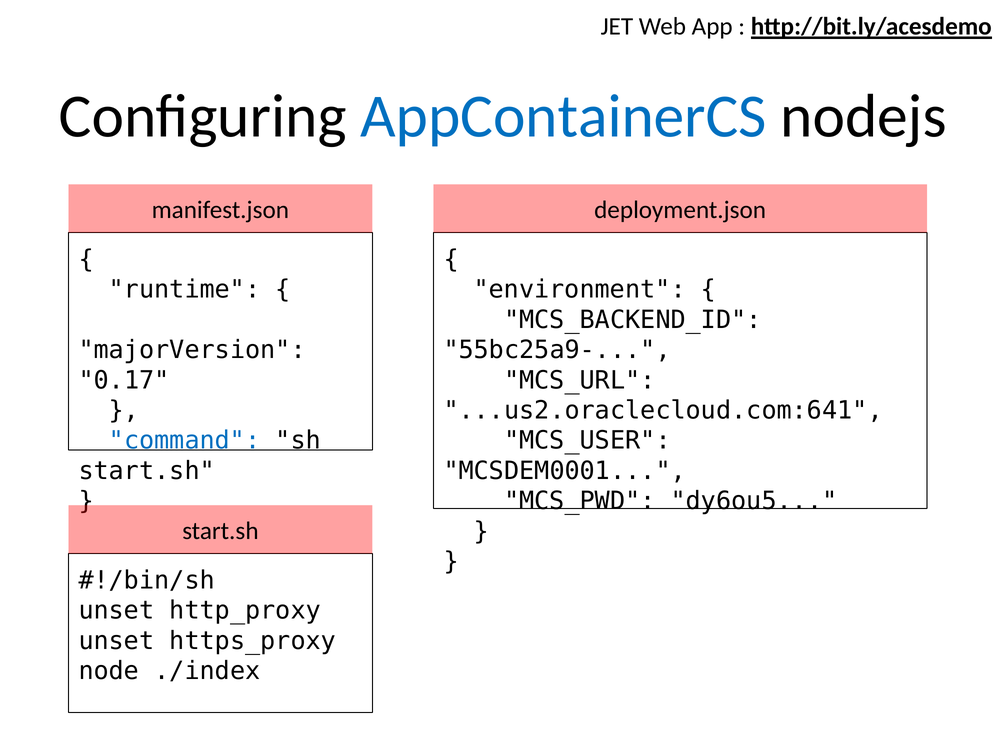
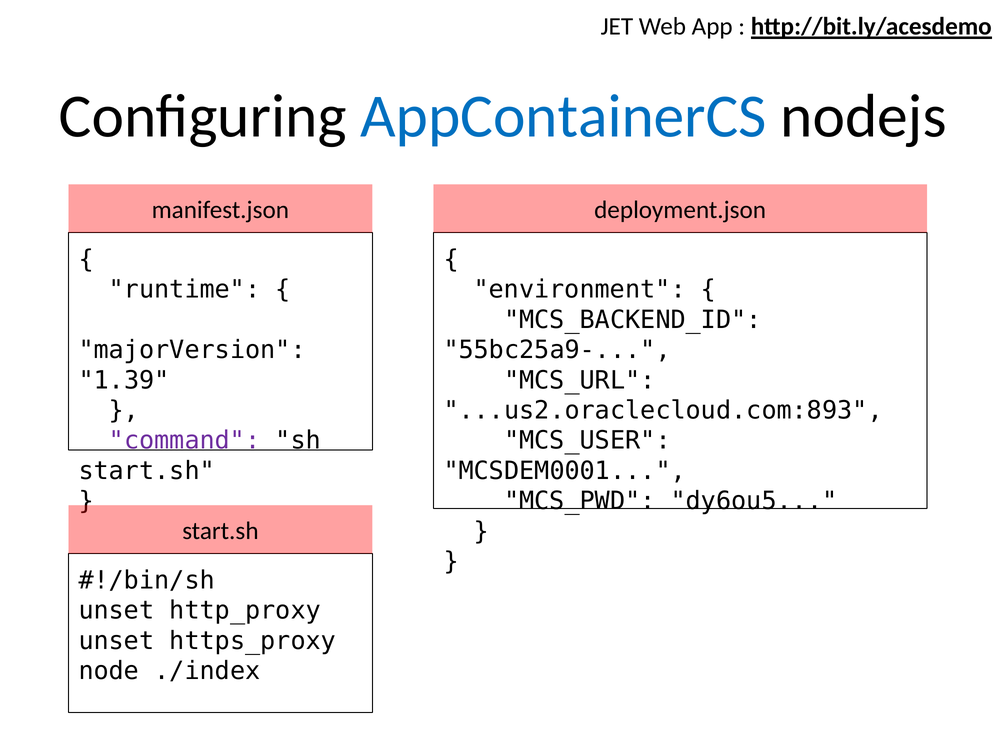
0.17: 0.17 -> 1.39 (124, 380)
...us2.oraclecloud.com:641: ...us2.oraclecloud.com:641 -> ...us2.oraclecloud.com:893 (663, 411)
command colour: blue -> purple (185, 441)
